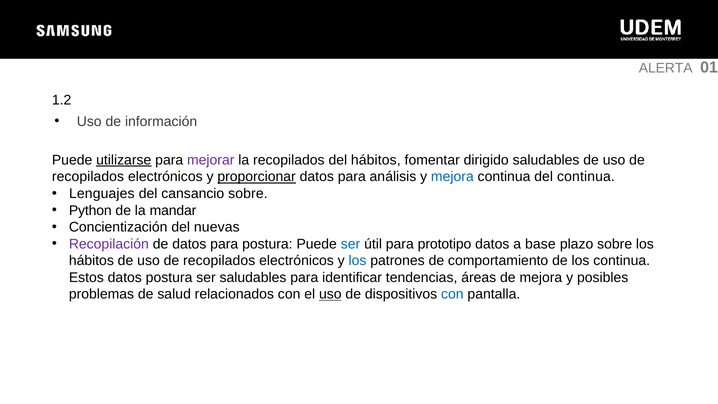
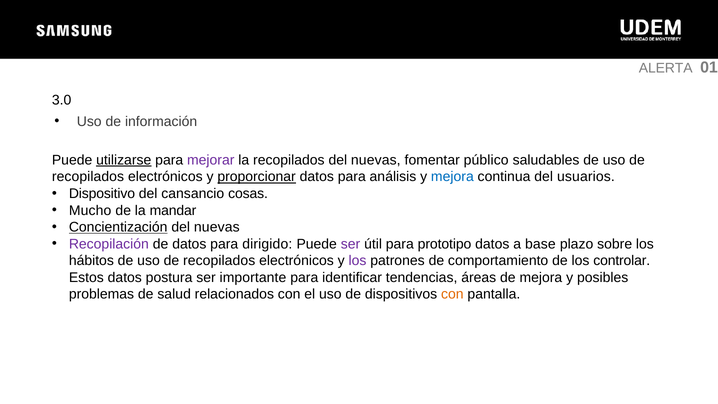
1.2: 1.2 -> 3.0 (62, 100)
hábitos: hábitos -> nuevas (376, 160)
dirigido: dirigido -> público (486, 160)
del continua: continua -> usuarios (586, 177)
Lenguajes: Lenguajes -> Dispositivo (102, 194)
cansancio sobre: sobre -> cosas (248, 194)
Python: Python -> Mucho (90, 210)
Concientización underline: none -> present (118, 227)
para postura: postura -> dirigido (267, 244)
ser colour: blue -> purple (351, 244)
los colour: blue -> purple (357, 261)
los continua: continua -> controlar (622, 261)
ser saludables: saludables -> importante (253, 277)
uso underline: present -> none (330, 294)
con colour: blue -> orange (452, 294)
